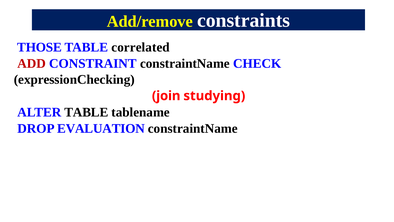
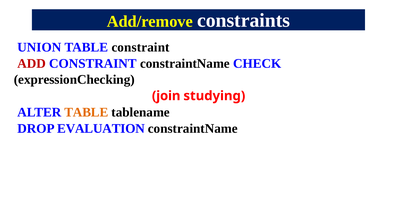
THOSE: THOSE -> UNION (39, 47)
TABLE correlated: correlated -> constraint (141, 47)
TABLE colour: black -> orange (86, 112)
